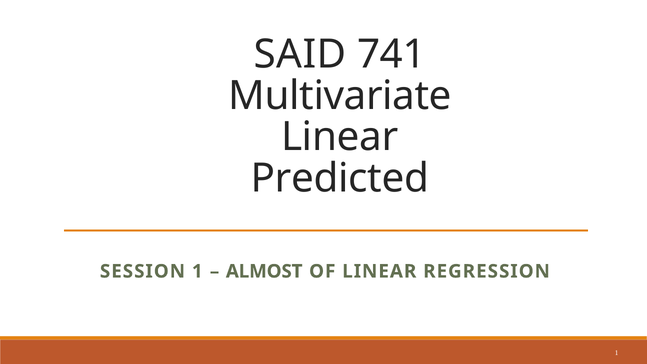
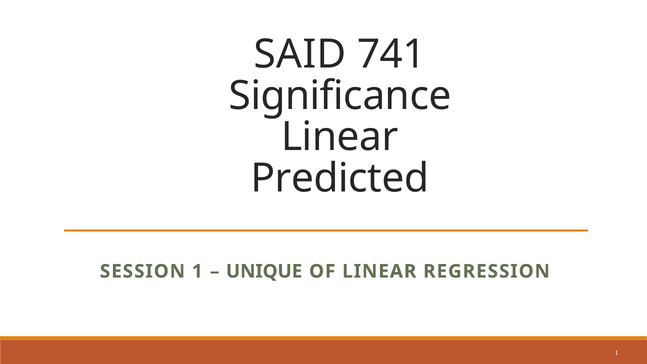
Multivariate: Multivariate -> Significance (340, 96)
ALMOST: ALMOST -> UNIQUE (264, 271)
